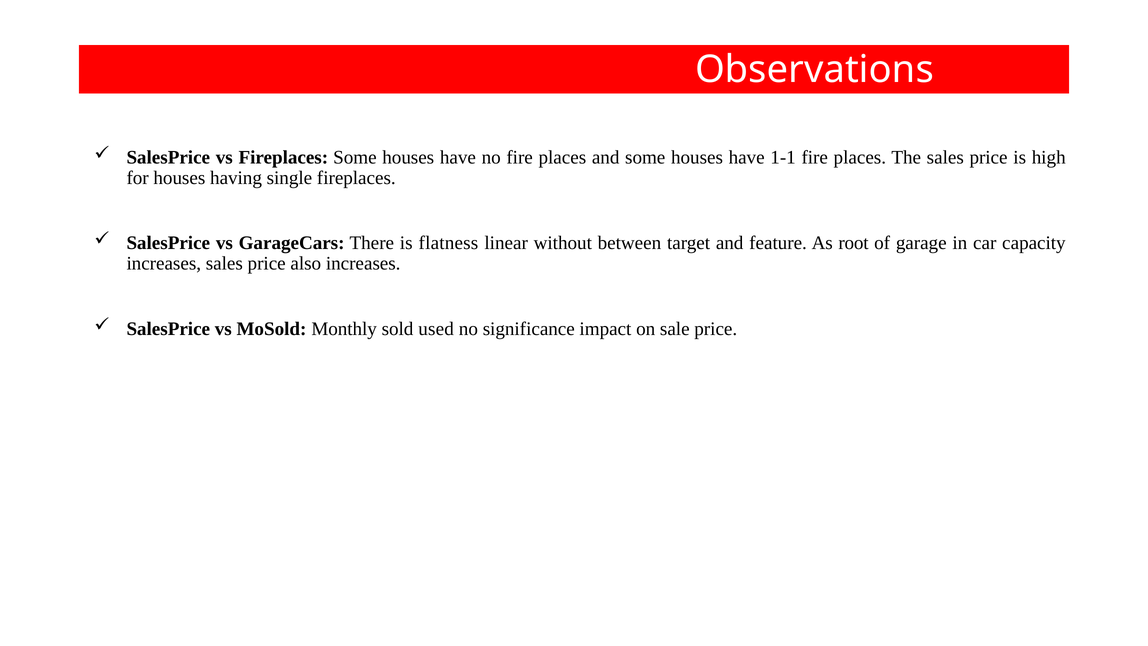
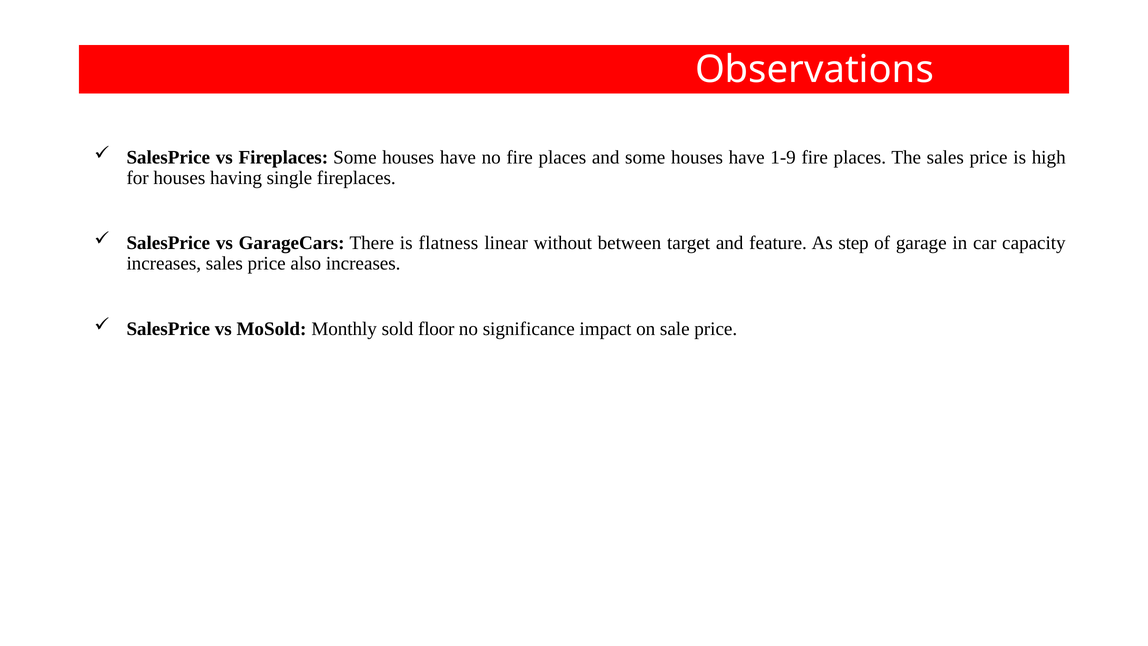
1-1: 1-1 -> 1-9 (783, 157)
root: root -> step (854, 243)
used: used -> floor (436, 329)
